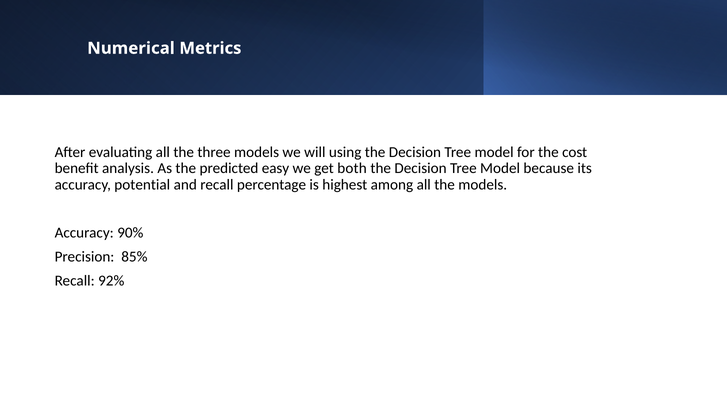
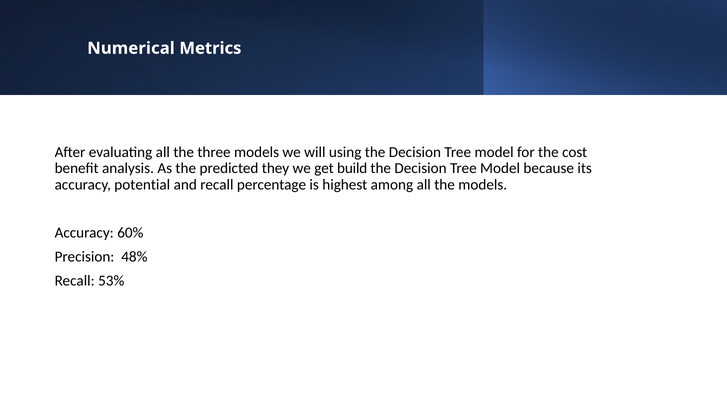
easy: easy -> they (276, 168)
both: both -> build (352, 168)
90%: 90% -> 60% (130, 233)
85%: 85% -> 48% (134, 257)
92%: 92% -> 53% (111, 281)
